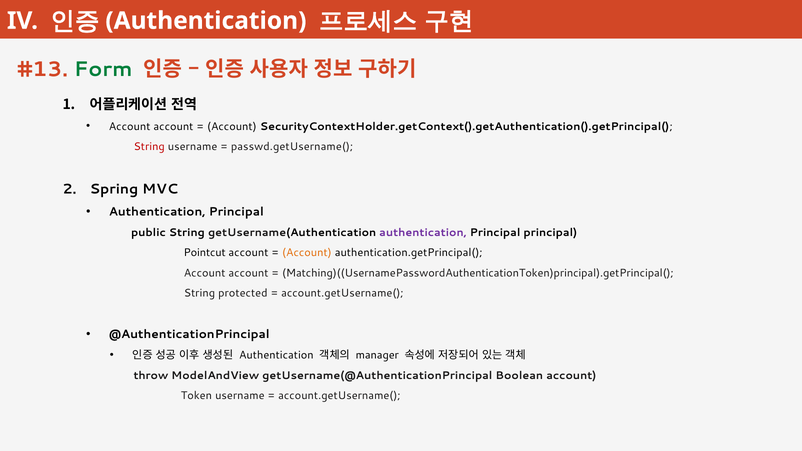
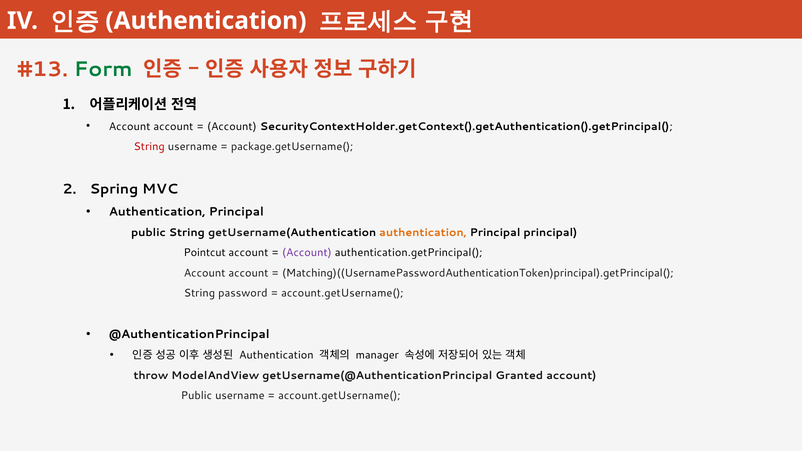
passwd.getUsername(: passwd.getUsername( -> package.getUsername( (292, 147)
authentication colour: purple -> orange (423, 233)
Account colour: orange -> purple (307, 253)
protected: protected -> password (243, 293)
Boolean: Boolean -> Granted (519, 376)
Token: Token -> Public (196, 396)
